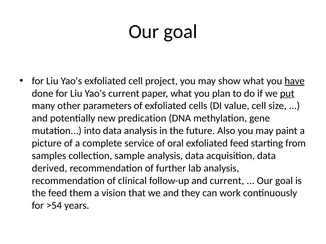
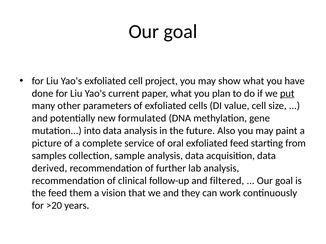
have underline: present -> none (295, 81)
predication: predication -> formulated (142, 119)
and current: current -> filtered (227, 181)
>54: >54 -> >20 (54, 206)
